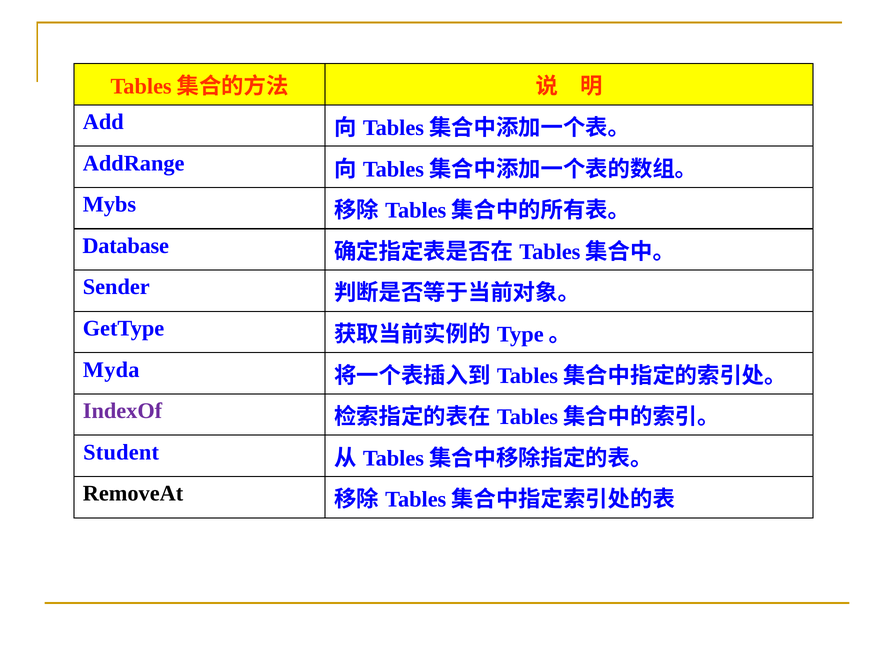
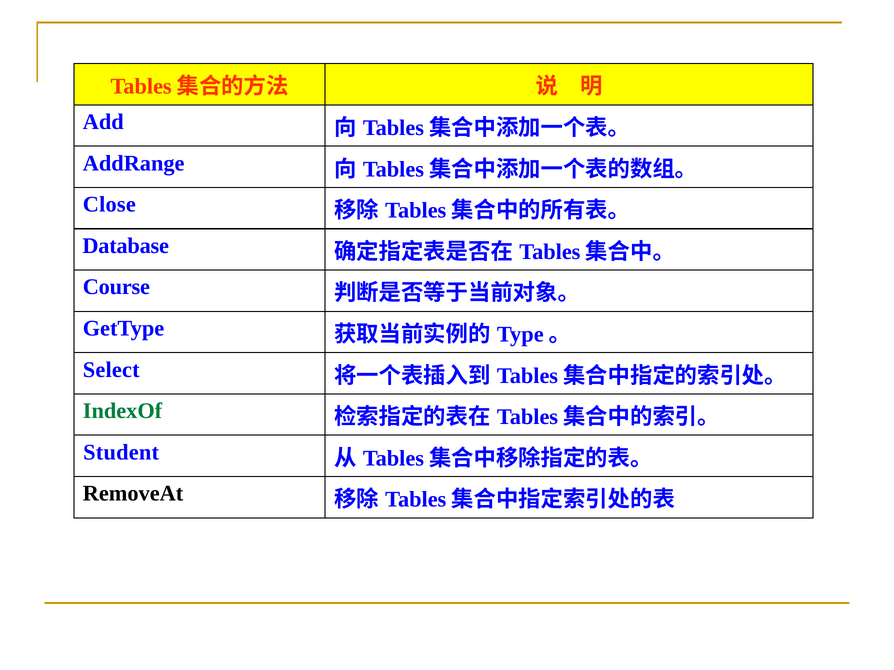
Mybs: Mybs -> Close (109, 205)
Sender: Sender -> Course (116, 287)
Myda: Myda -> Select (111, 370)
IndexOf colour: purple -> green (123, 411)
